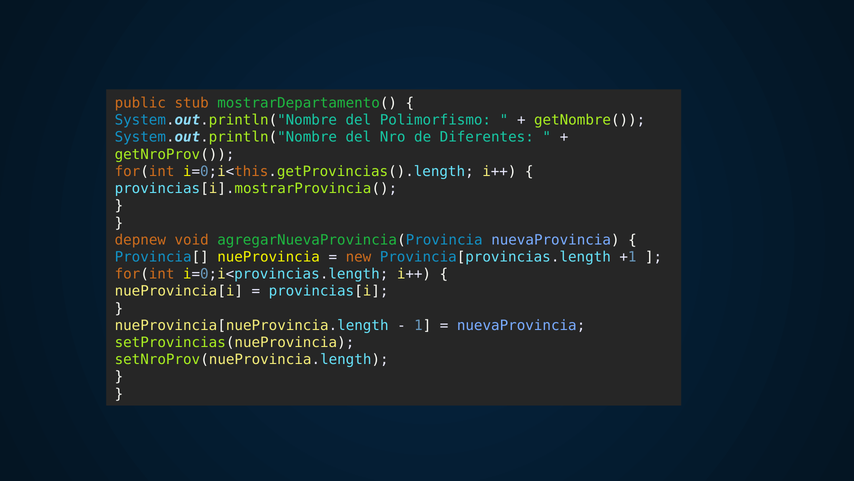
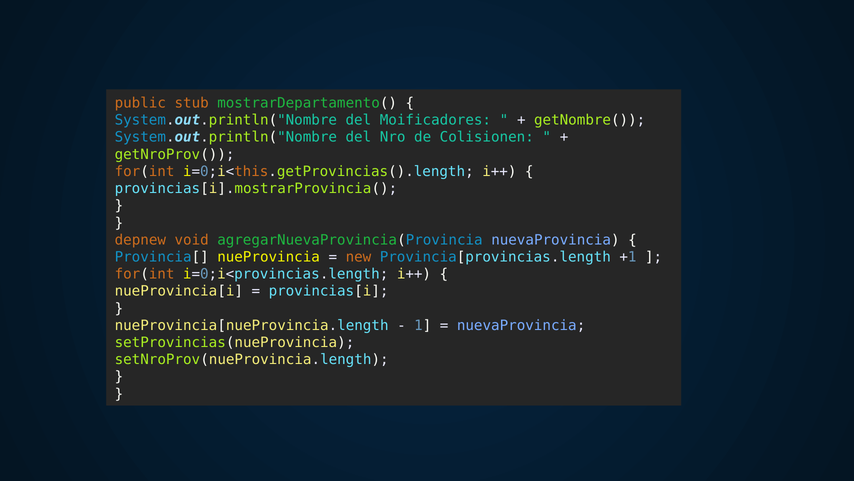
Polimorfismo: Polimorfismo -> Moificadores (435, 120)
Diferentes: Diferentes -> Colisionen (487, 137)
